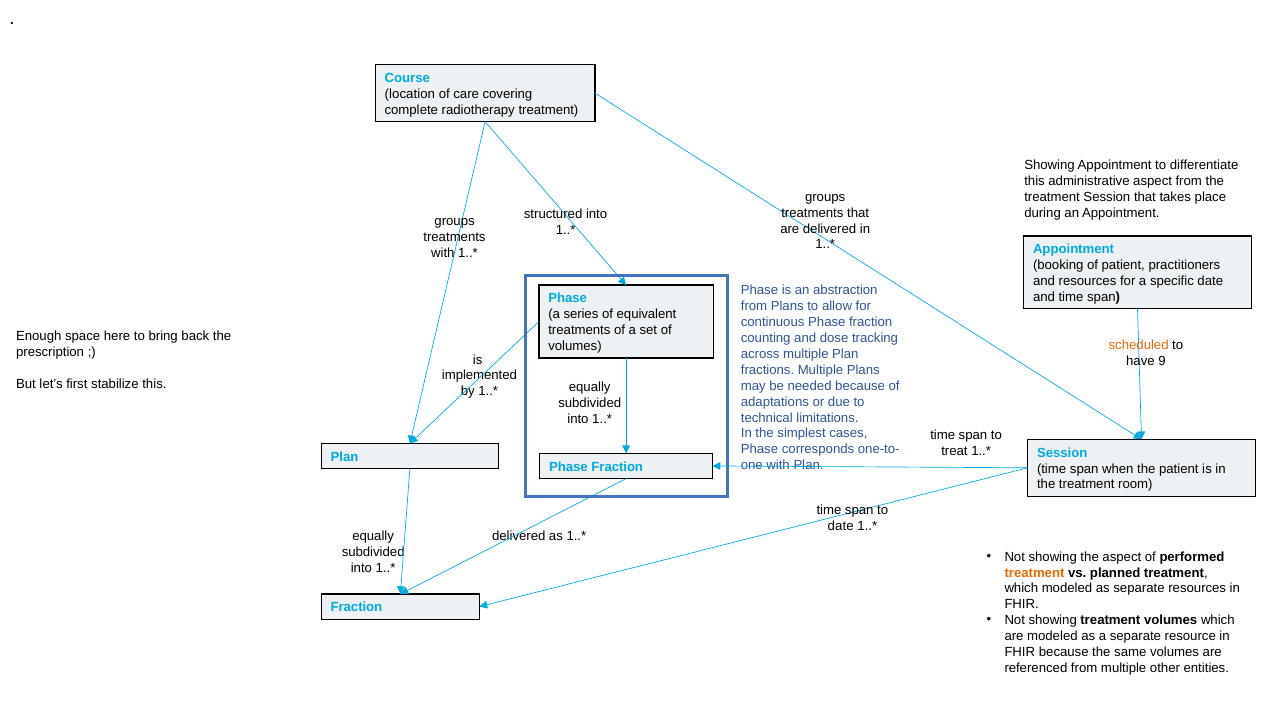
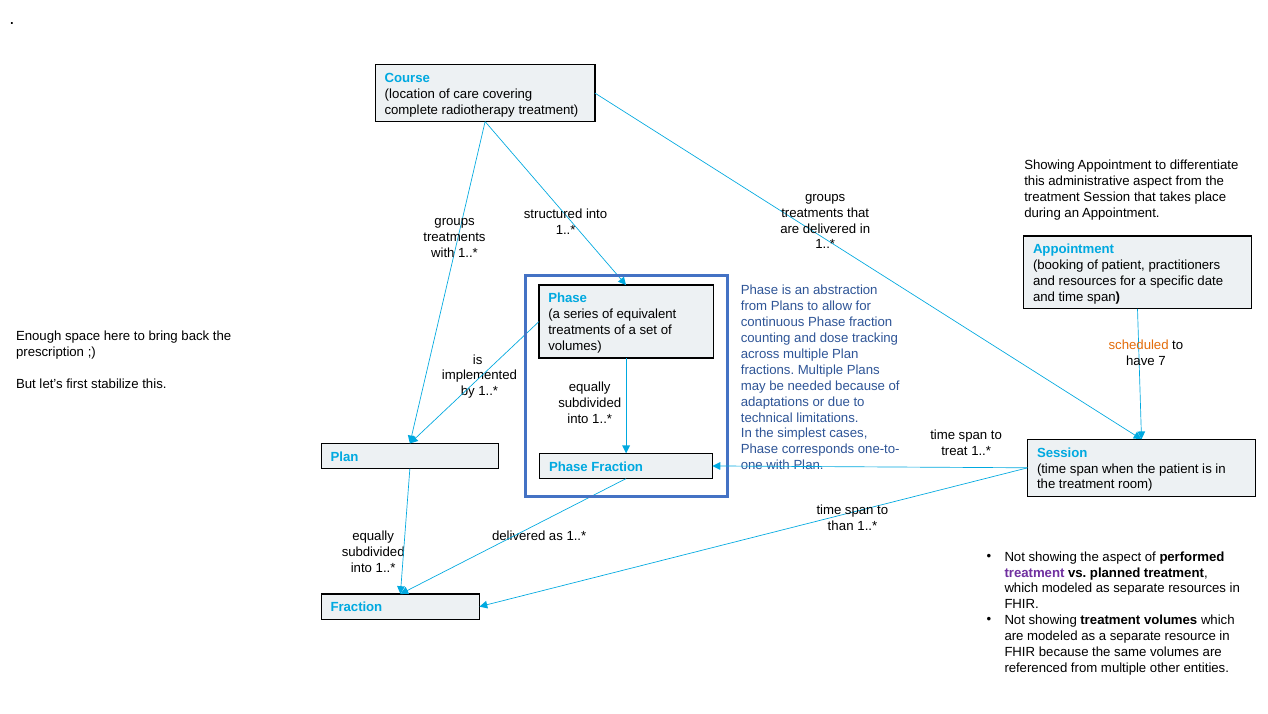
9: 9 -> 7 (1162, 361)
date: date -> than (841, 525)
treatment colour: orange -> purple (1034, 572)
